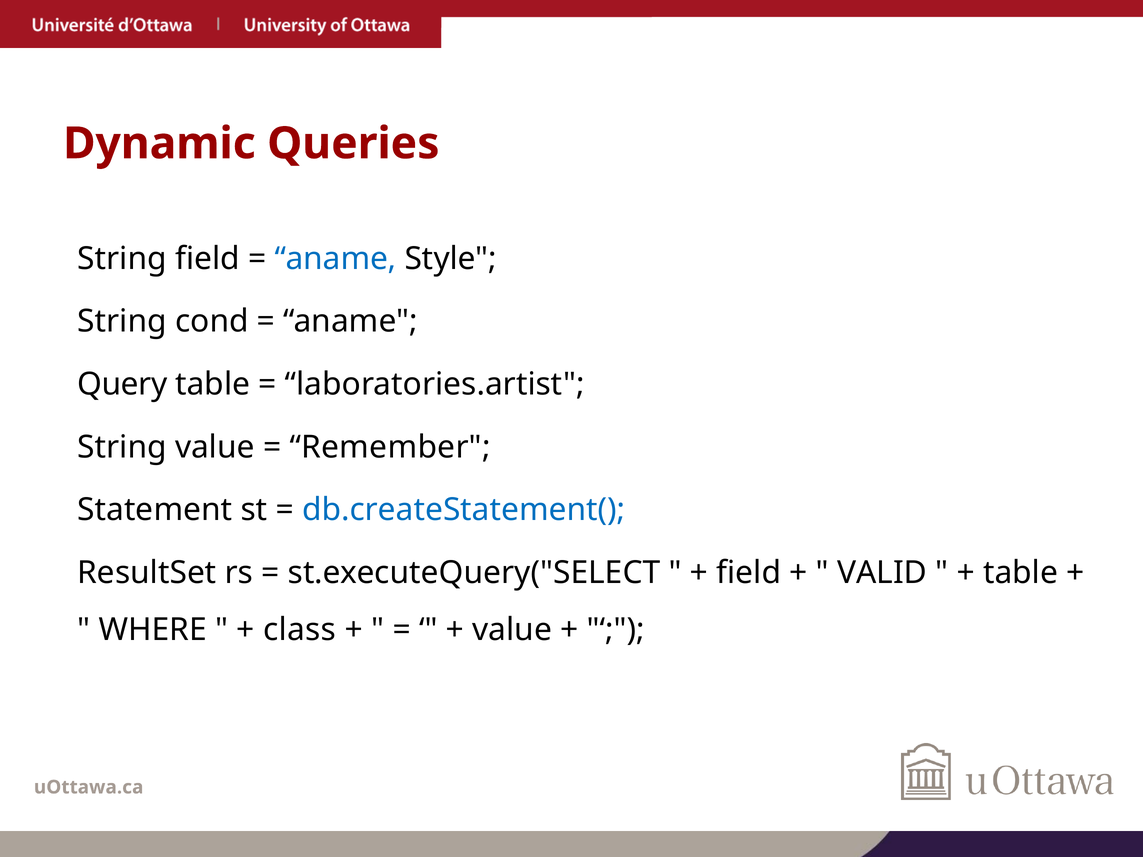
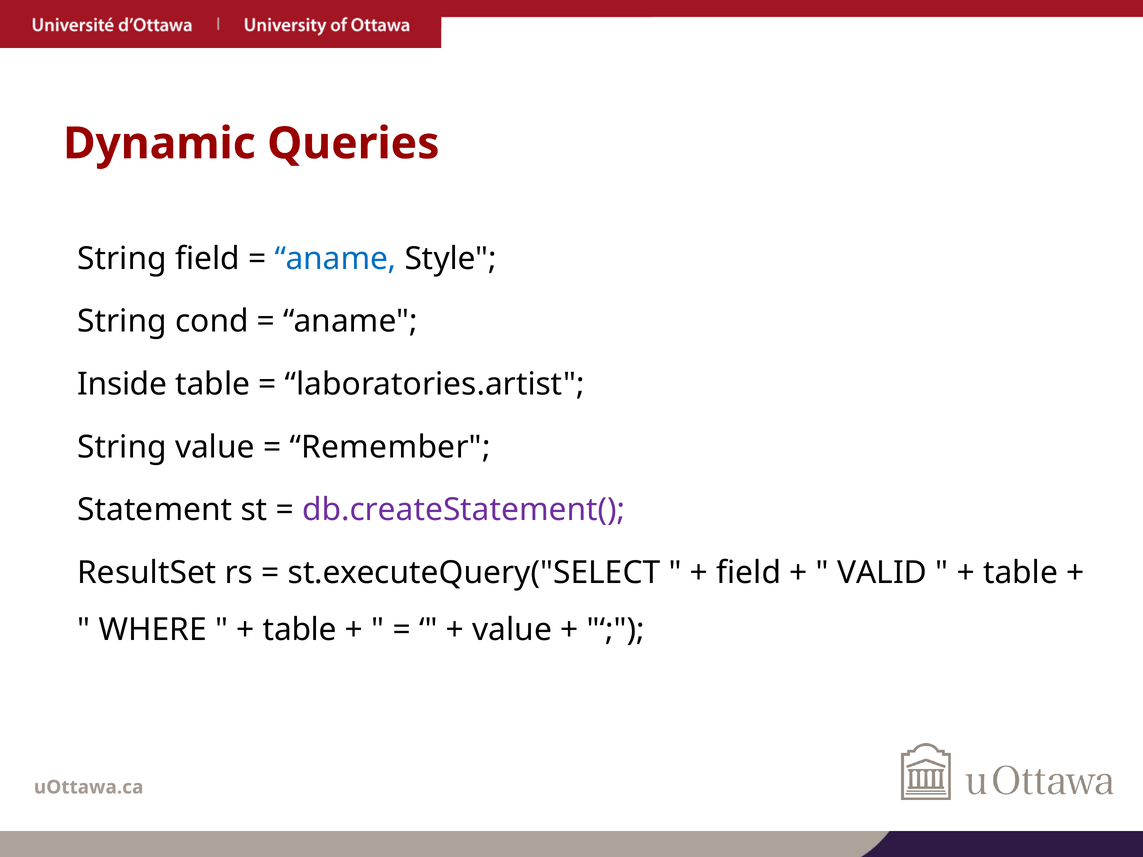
Query: Query -> Inside (122, 384)
db.createStatement( colour: blue -> purple (464, 510)
class: class -> table (300, 630)
